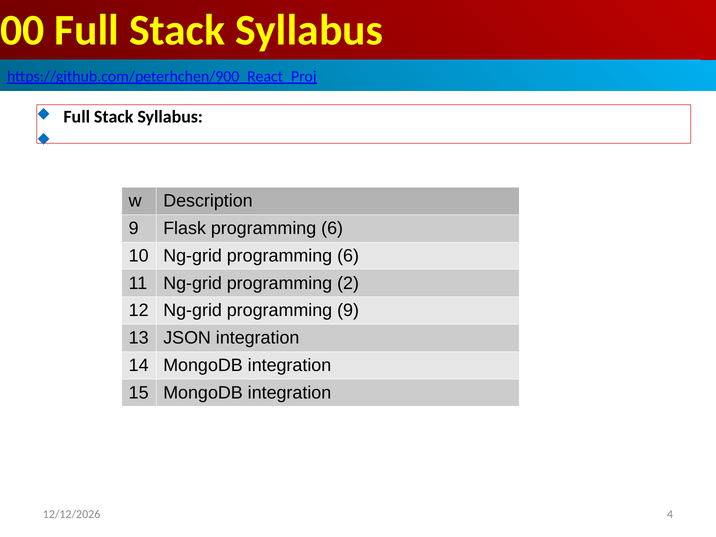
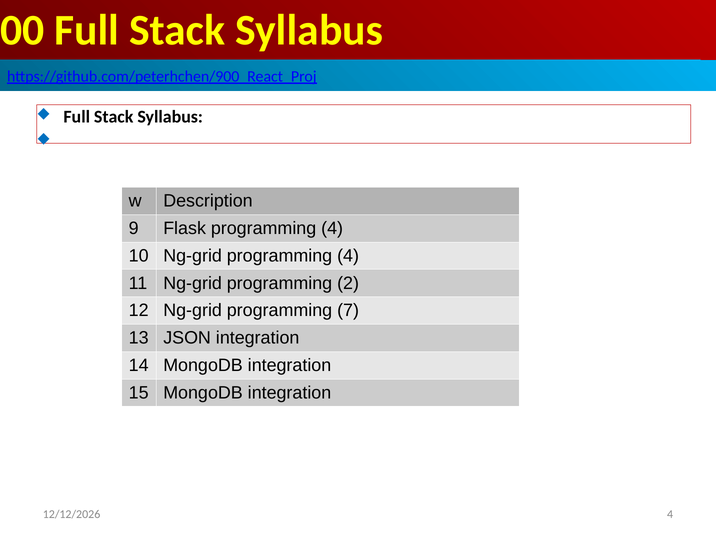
Flask programming 6: 6 -> 4 (332, 228)
Ng-grid programming 6: 6 -> 4 (348, 256)
programming 9: 9 -> 7 (348, 311)
